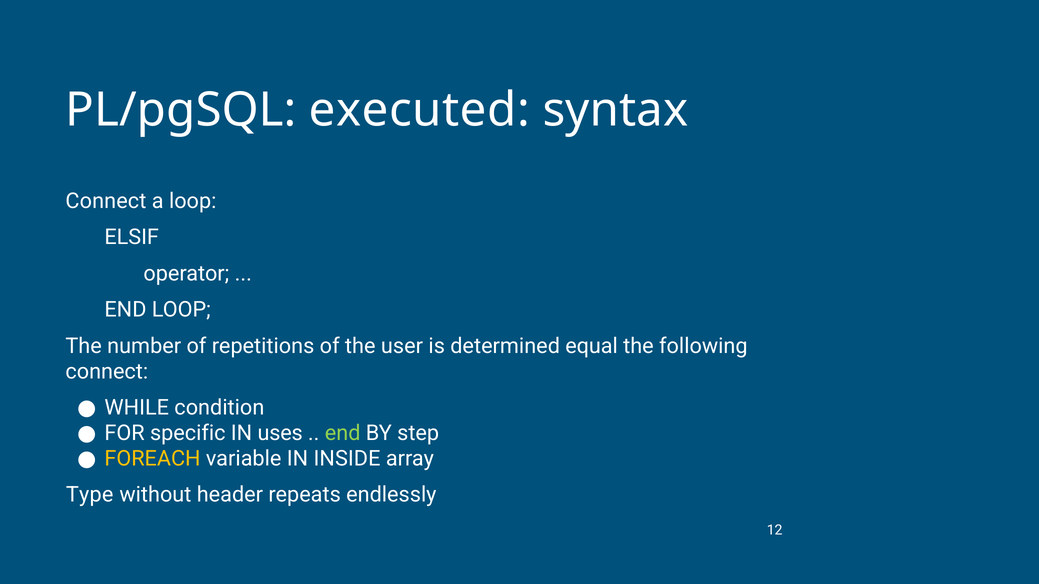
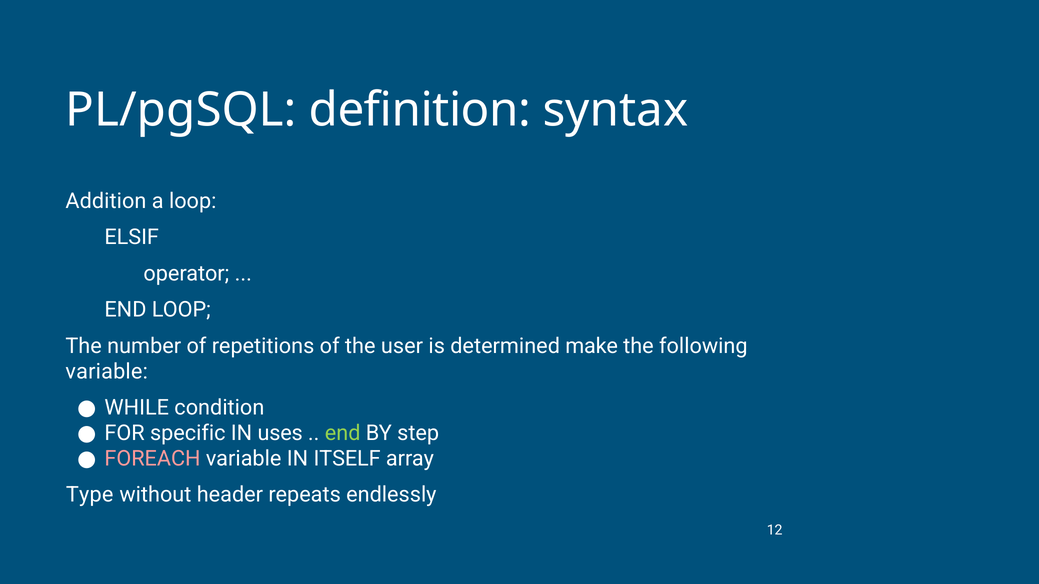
executed: executed -> definition (420, 110)
Connect: Connect -> Addition (106, 201)
equal: equal -> make (592, 346)
connect: connect -> variable (107, 372)
FOREACH colour: yellow -> pink (153, 459)
INSIDE: INSIDE -> ITSELF (347, 459)
